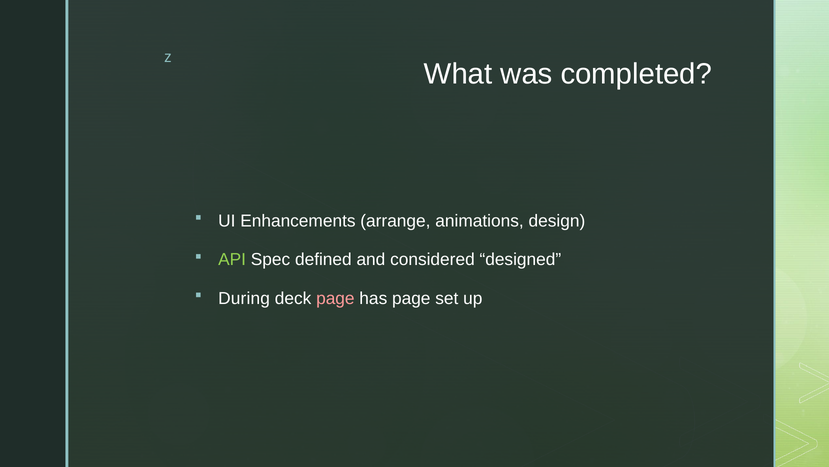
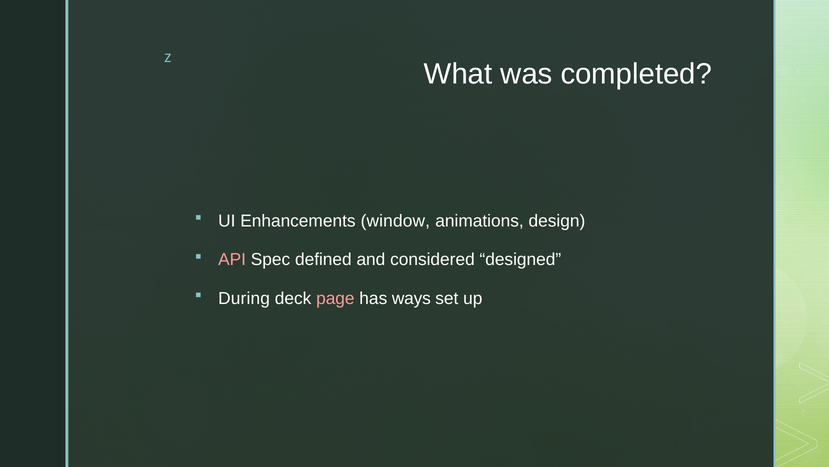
arrange: arrange -> window (395, 221)
API colour: light green -> pink (232, 259)
has page: page -> ways (411, 298)
